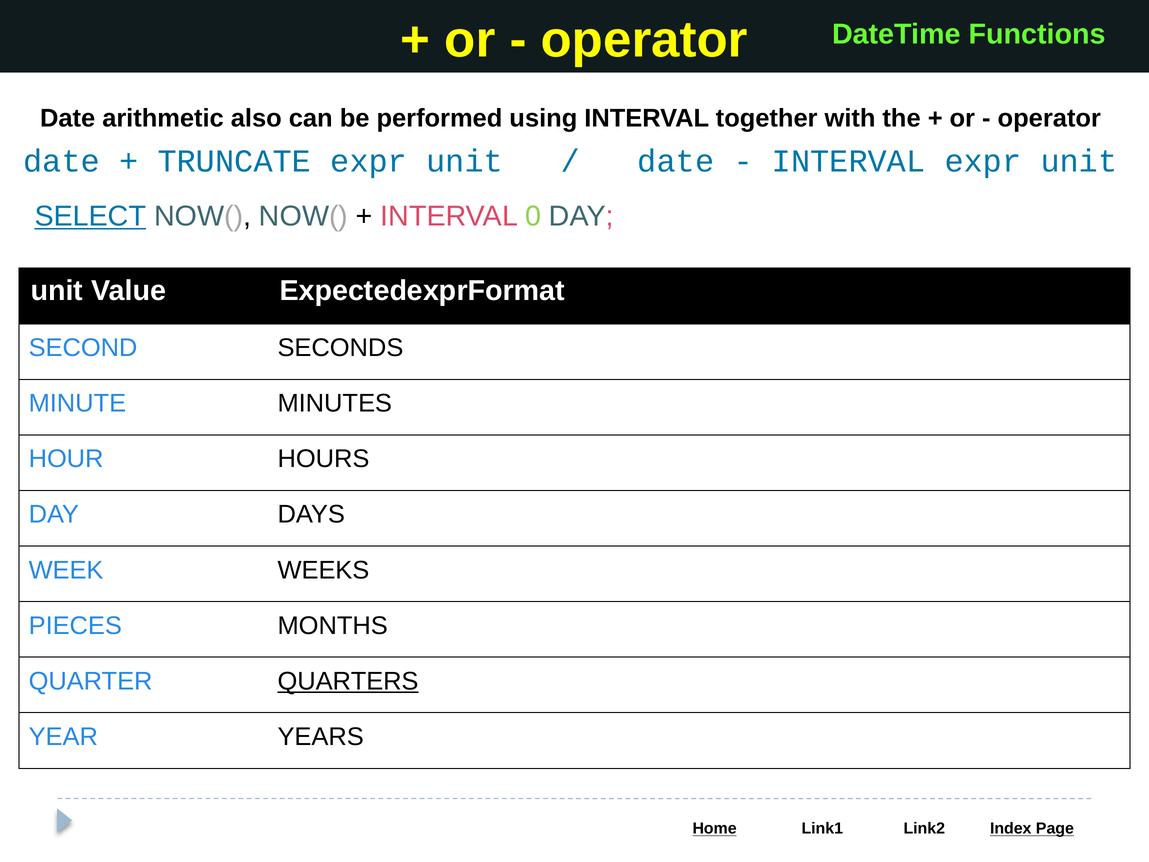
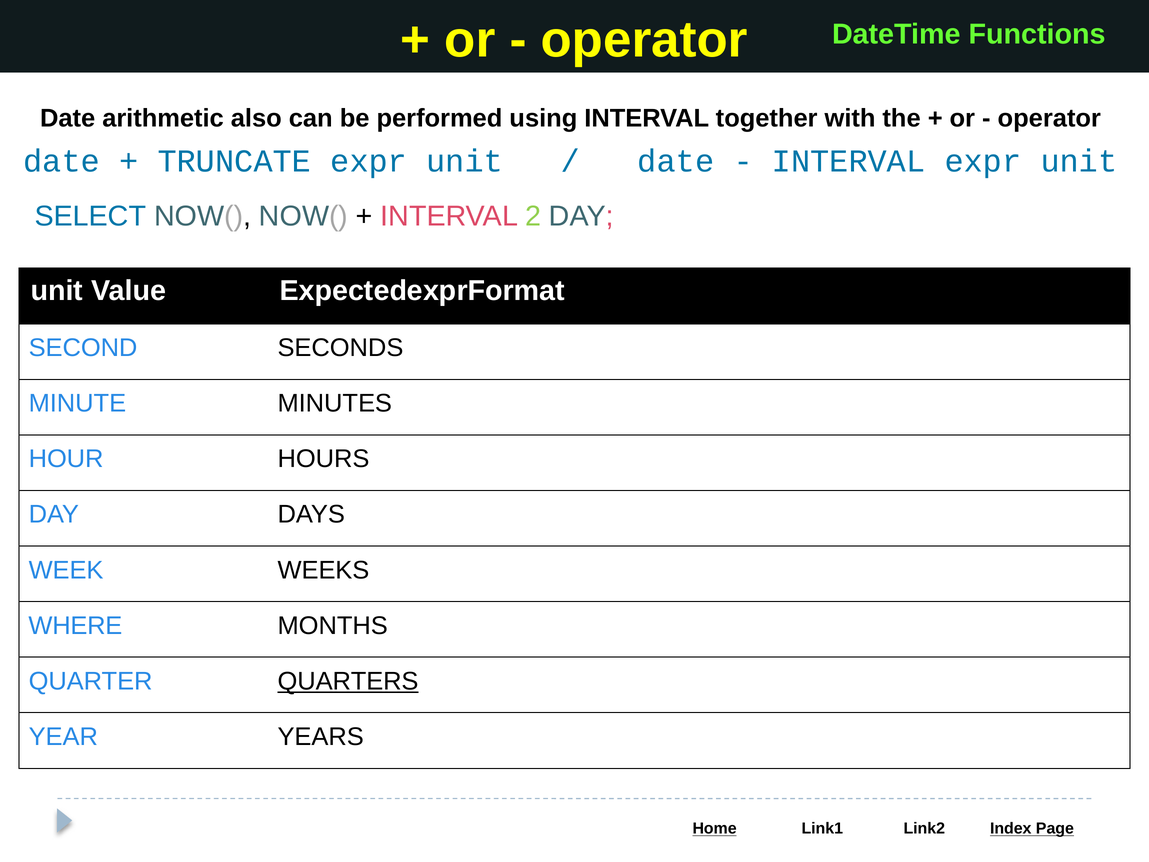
SELECT underline: present -> none (90, 216)
0: 0 -> 2 (533, 216)
PIECES: PIECES -> WHERE (75, 626)
